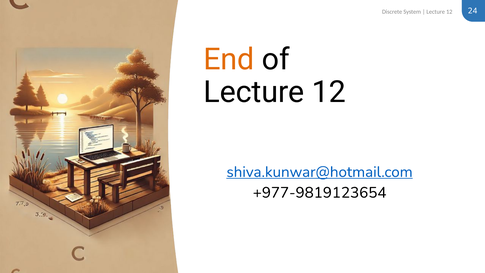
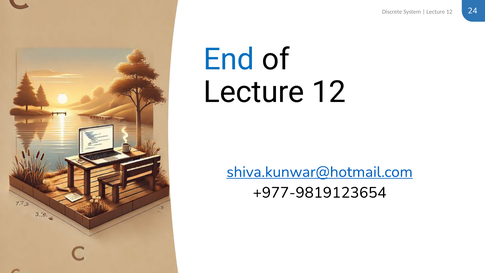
End colour: orange -> blue (229, 59)
